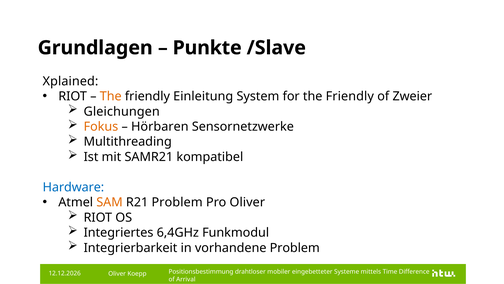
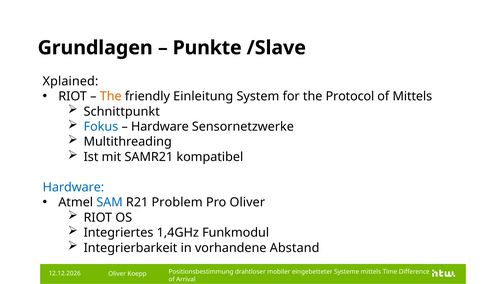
for the Friendly: Friendly -> Protocol (350, 96)
of Zweier: Zweier -> Mittels (412, 96)
Gleichungen: Gleichungen -> Schnittpunkt (122, 111)
Fokus colour: orange -> blue (101, 126)
Hörbaren: Hörbaren -> Hardware (160, 126)
SAM colour: orange -> blue (110, 202)
6,4GHz: 6,4GHz -> 1,4GHz (178, 232)
vorhandene Problem: Problem -> Abstand (295, 247)
